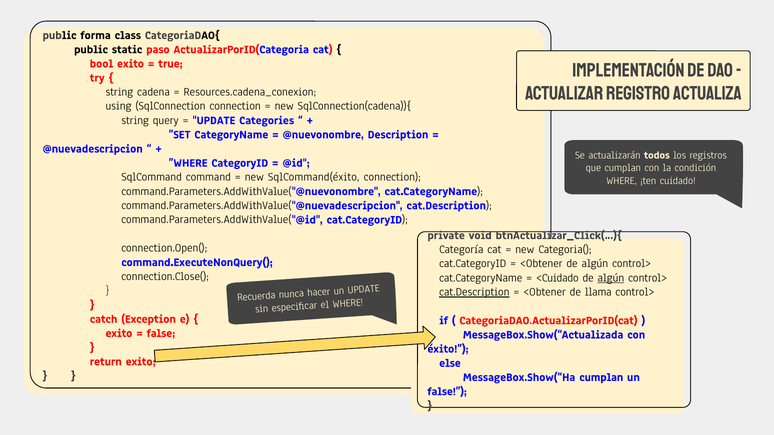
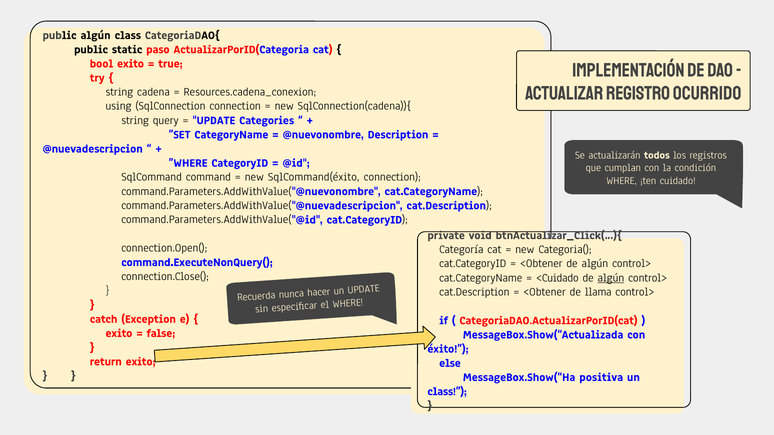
public forma: forma -> algún (96, 35)
actualiza: actualiza -> ocurrido (707, 94)
cat.Description underline: present -> none (474, 292)
MessageBox.Show(“Ha cumplan: cumplan -> positiva (601, 377)
false: false -> class (447, 392)
